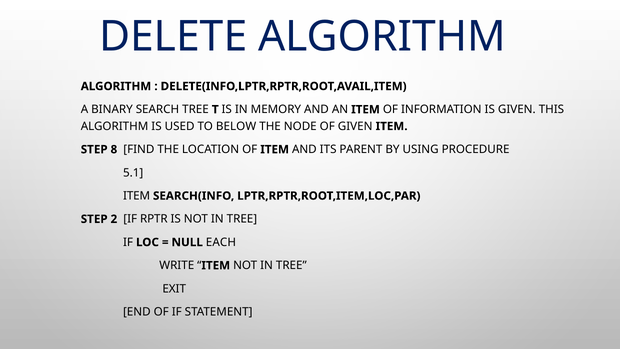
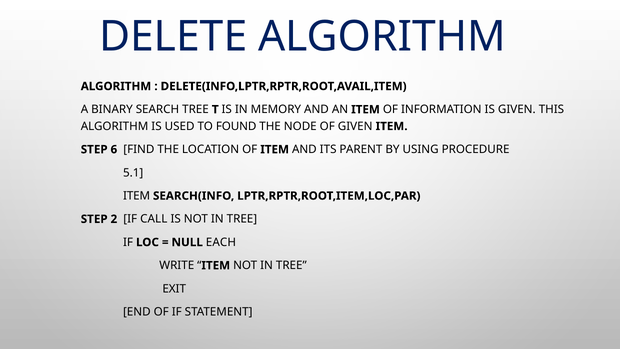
BELOW: BELOW -> FOUND (236, 126)
8: 8 -> 6 (114, 149)
RPTR: RPTR -> CALL (154, 219)
